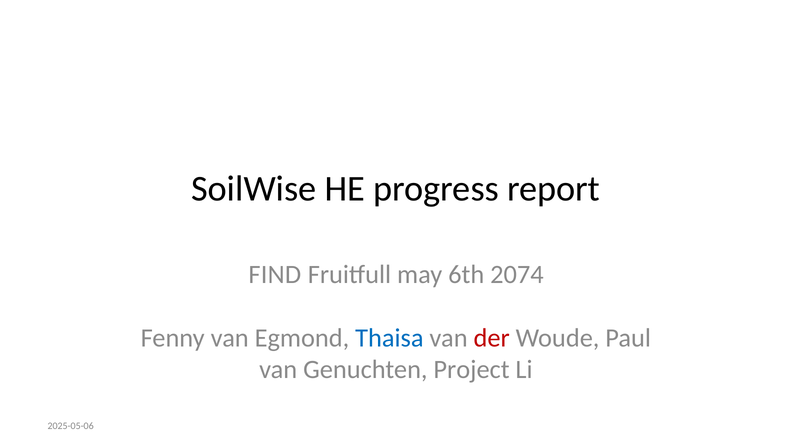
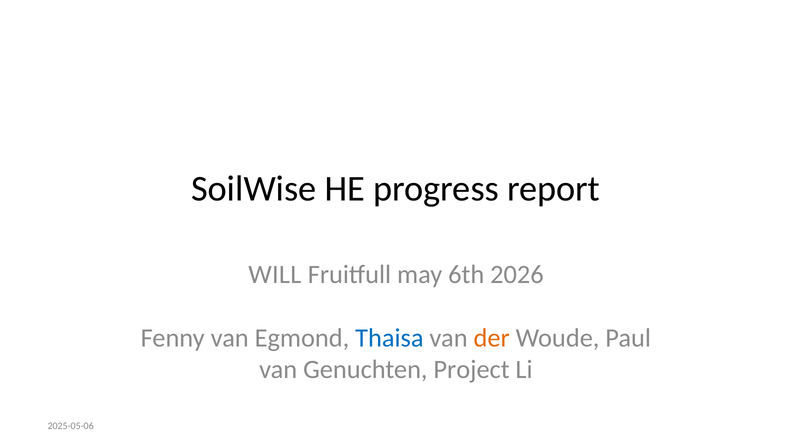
FIND: FIND -> WILL (275, 274)
2074: 2074 -> 2026 (517, 274)
der colour: red -> orange (492, 337)
